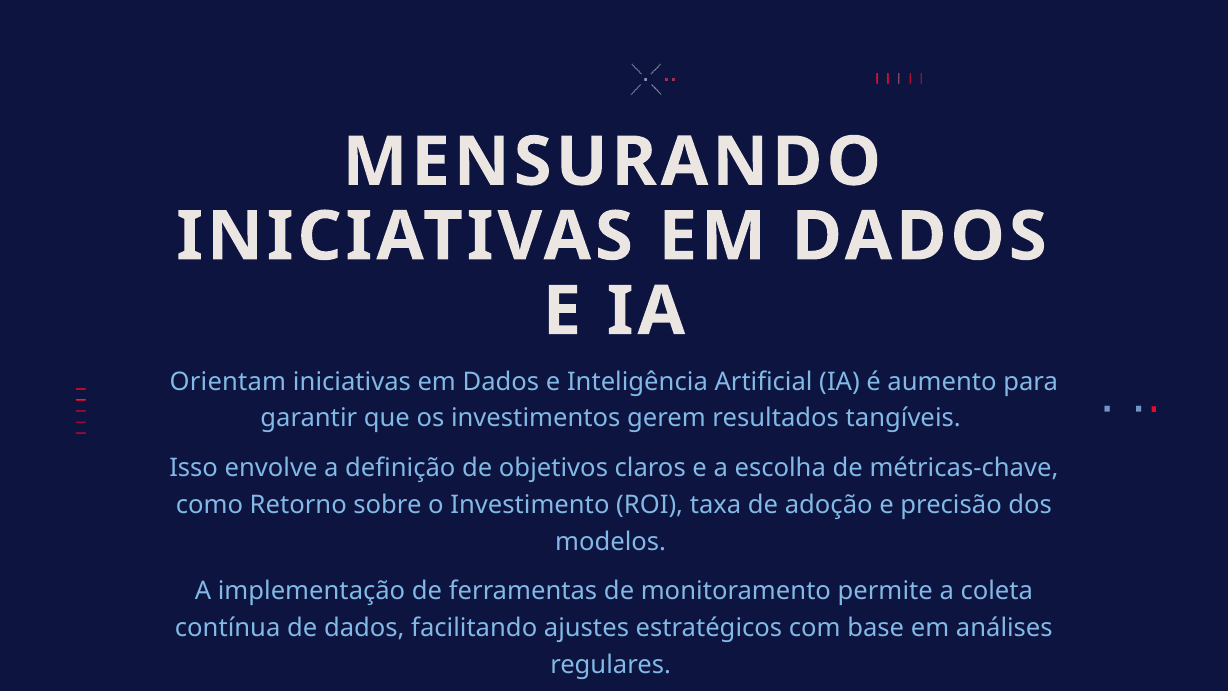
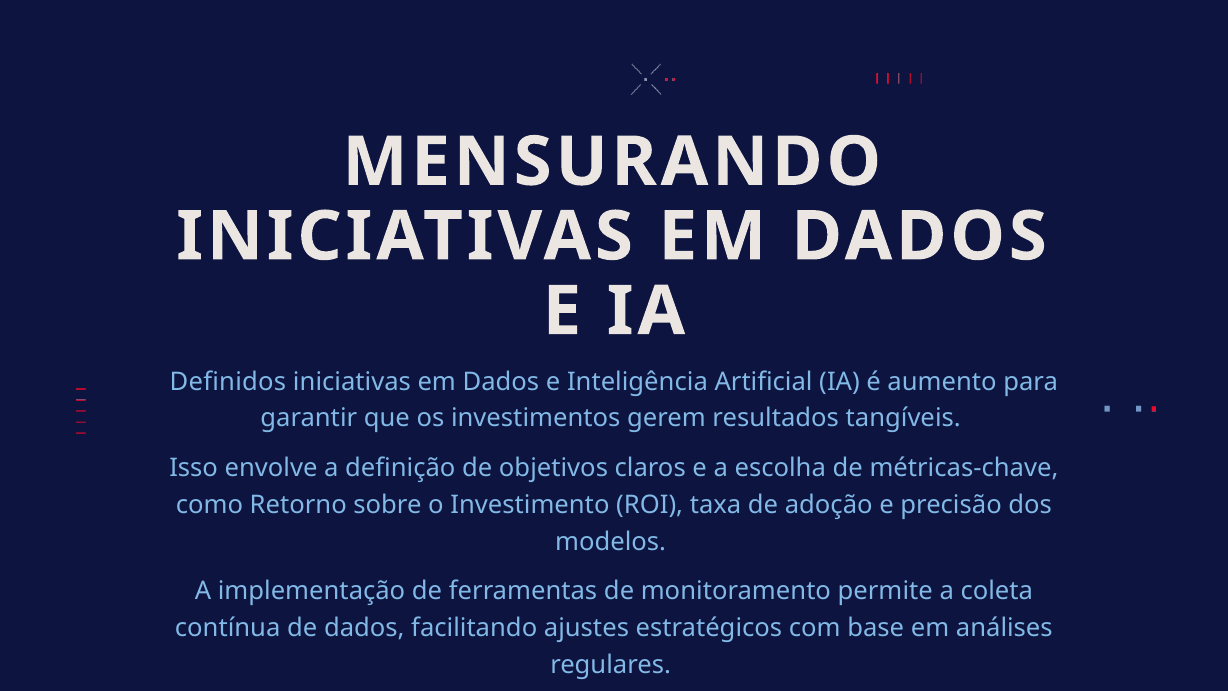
Orientam: Orientam -> Definidos (228, 381)
